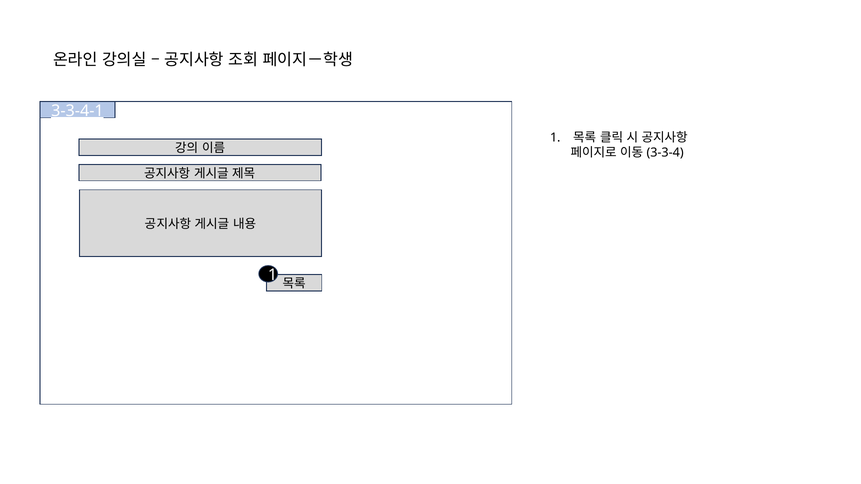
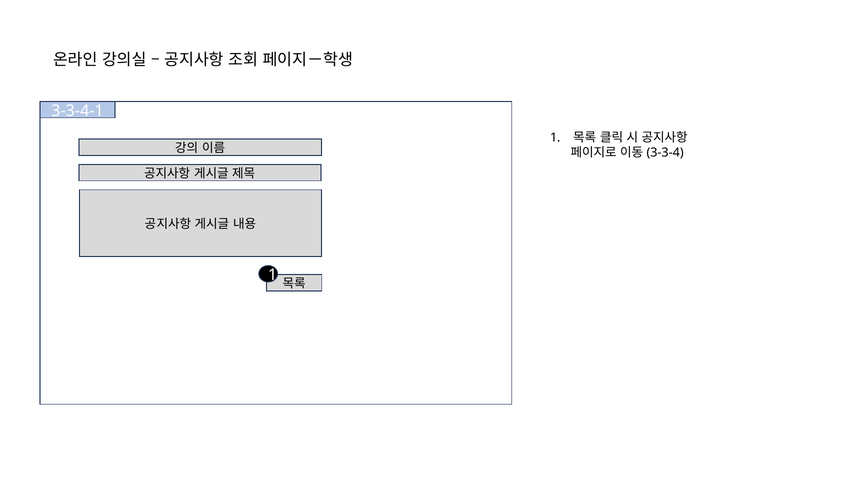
3-3-4-1 underline: present -> none (77, 111)
